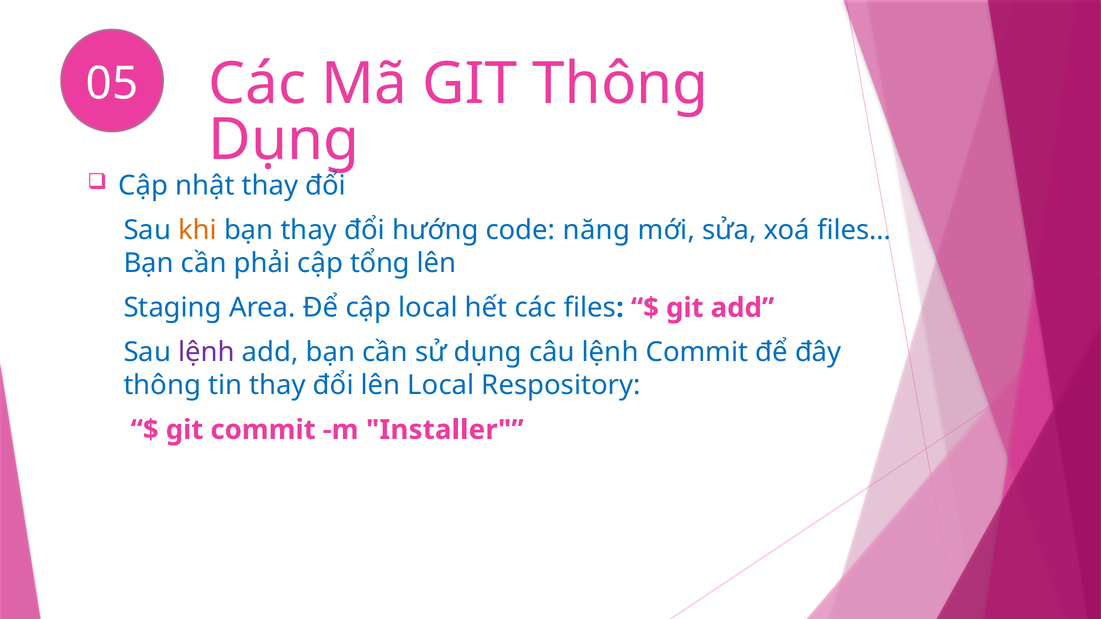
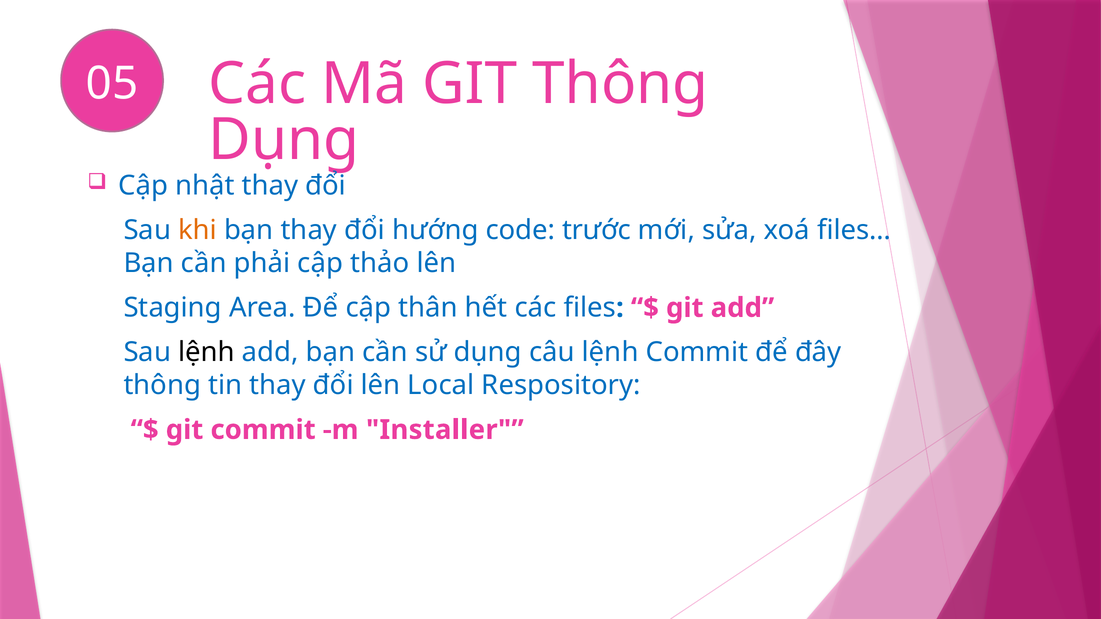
năng: năng -> trước (597, 230)
tổng: tổng -> thảo (380, 263)
cập local: local -> thân (428, 308)
lệnh colour: purple -> black (206, 352)
